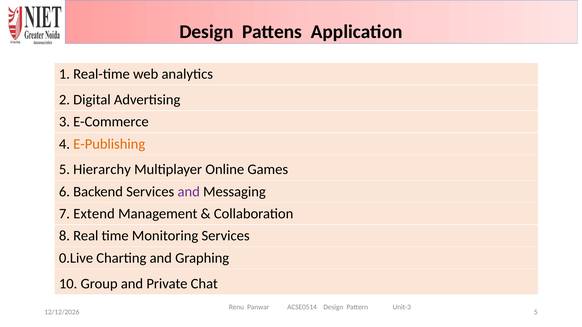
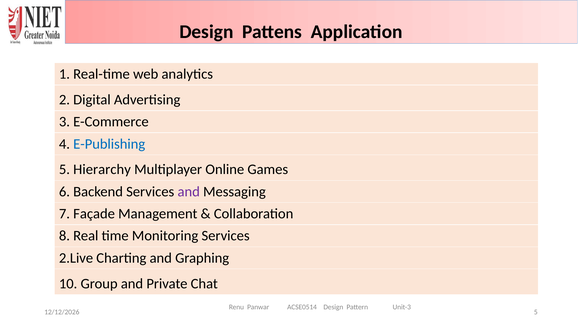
E-Publishing colour: orange -> blue (109, 144)
Extend: Extend -> Façade (94, 214)
0.Live: 0.Live -> 2.Live (76, 258)
